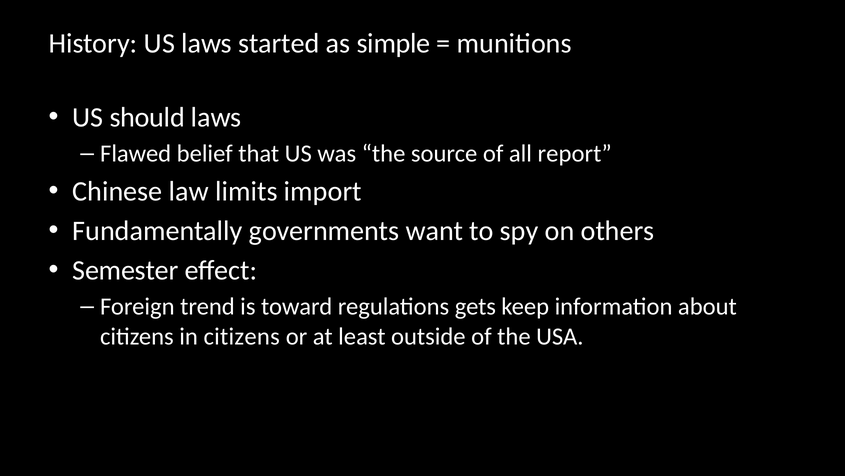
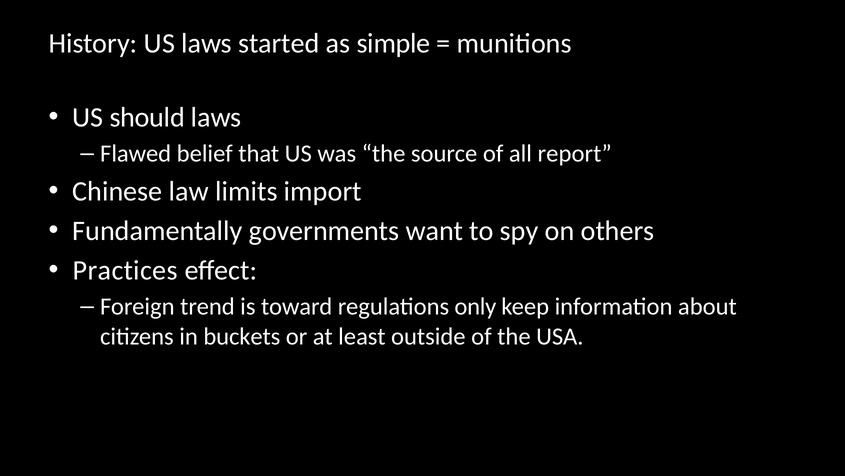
Semester: Semester -> Practices (125, 270)
gets: gets -> only (475, 306)
in citizens: citizens -> buckets (242, 336)
